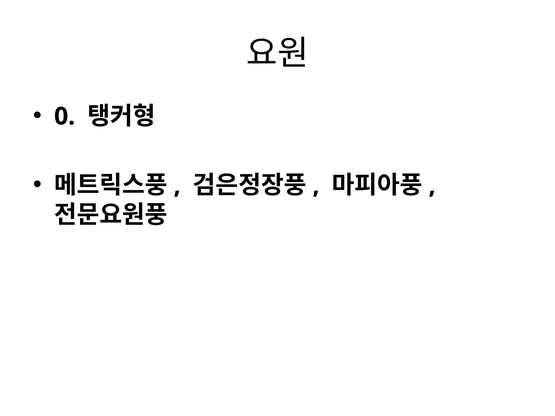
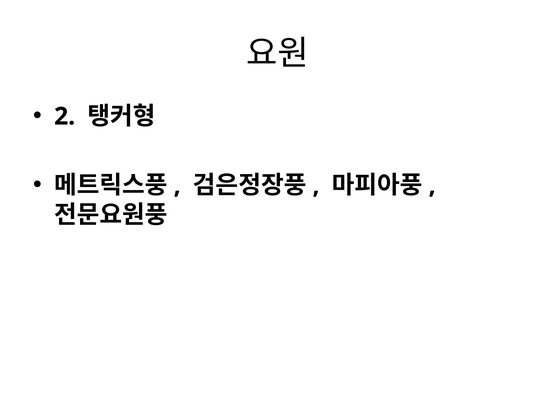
0: 0 -> 2 (65, 116)
